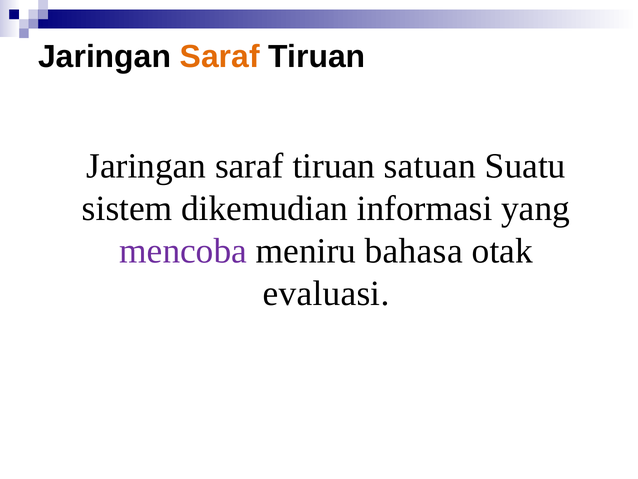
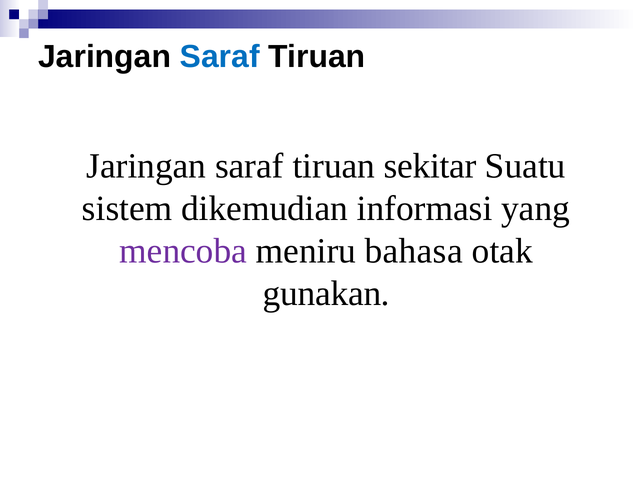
Saraf colour: orange -> blue (220, 56)
satuan: satuan -> sekitar (430, 166)
evaluasi: evaluasi -> gunakan (326, 293)
